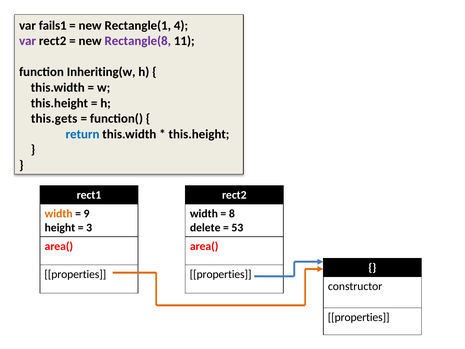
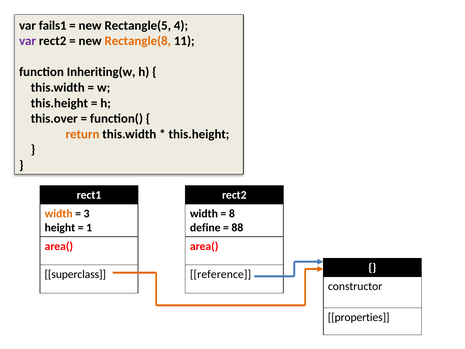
Rectangle(1: Rectangle(1 -> Rectangle(5 (138, 25)
Rectangle(8 colour: purple -> orange (138, 41)
this.gets: this.gets -> this.over (54, 119)
return colour: blue -> orange (83, 134)
9: 9 -> 3 (87, 213)
3: 3 -> 1 (89, 228)
delete: delete -> define (205, 228)
53: 53 -> 88 (237, 228)
properties: properties -> superclass (75, 274)
properties: properties -> reference (220, 274)
